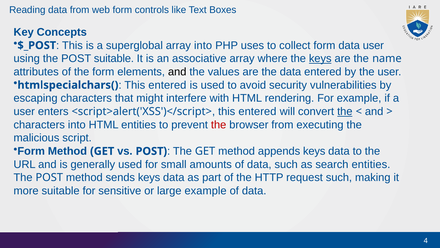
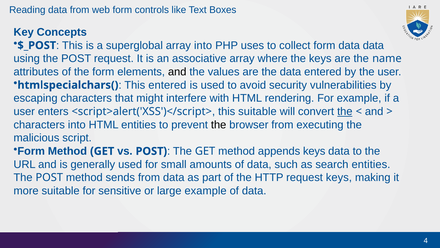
data user: user -> data (373, 45)
POST suitable: suitable -> request (114, 59)
keys underline: present -> none (320, 59)
entered: entered -> suitable (257, 111)
the colour: red -> black (219, 125)
sends keys: keys -> from (149, 177)
request such: such -> keys (339, 177)
